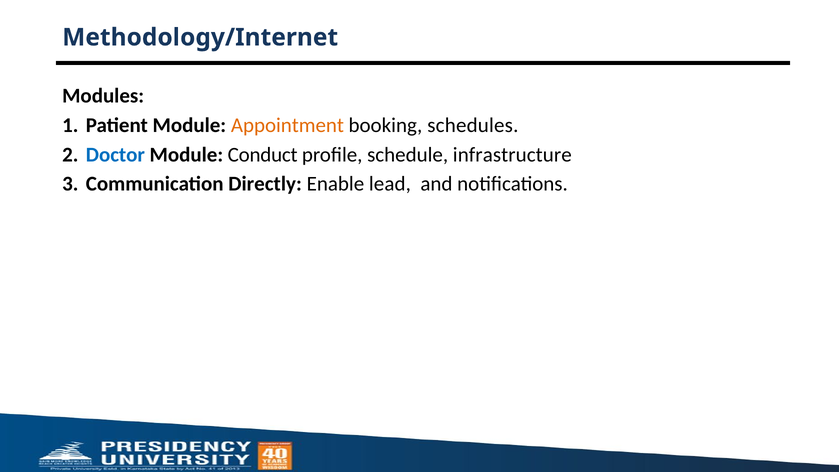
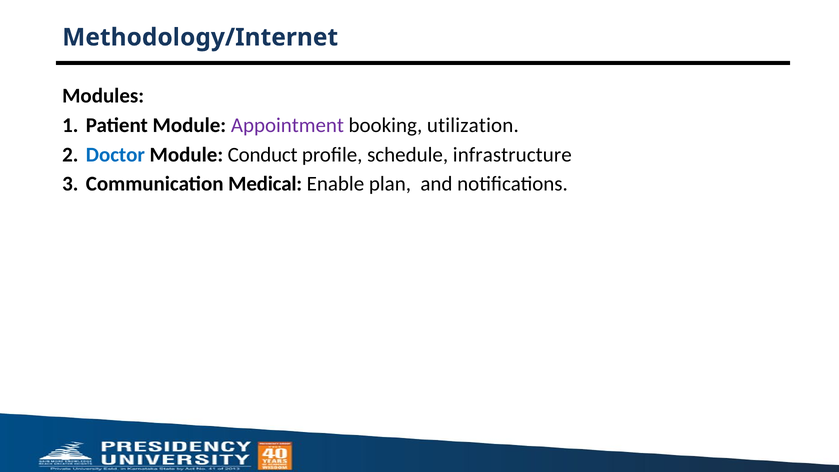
Appointment colour: orange -> purple (287, 125)
schedules: schedules -> utilization (473, 125)
Directly: Directly -> Medical (265, 184)
lead: lead -> plan (390, 184)
